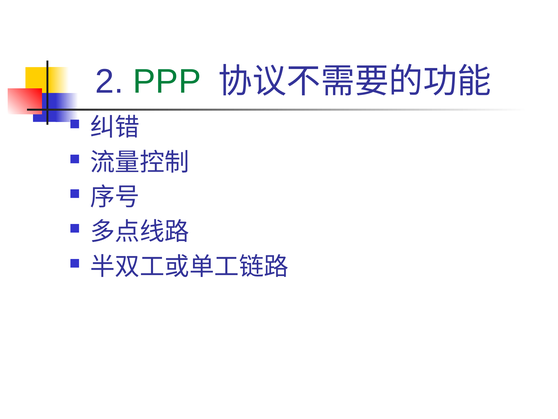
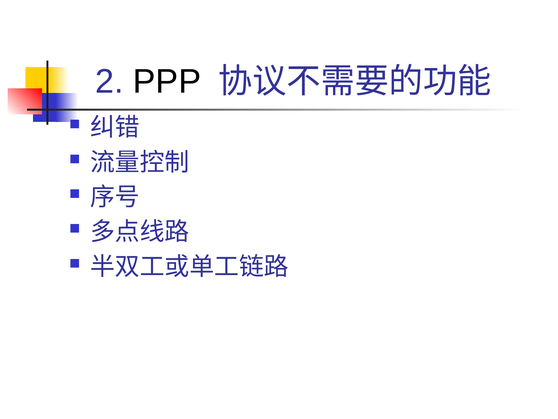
PPP colour: green -> black (167, 81)
